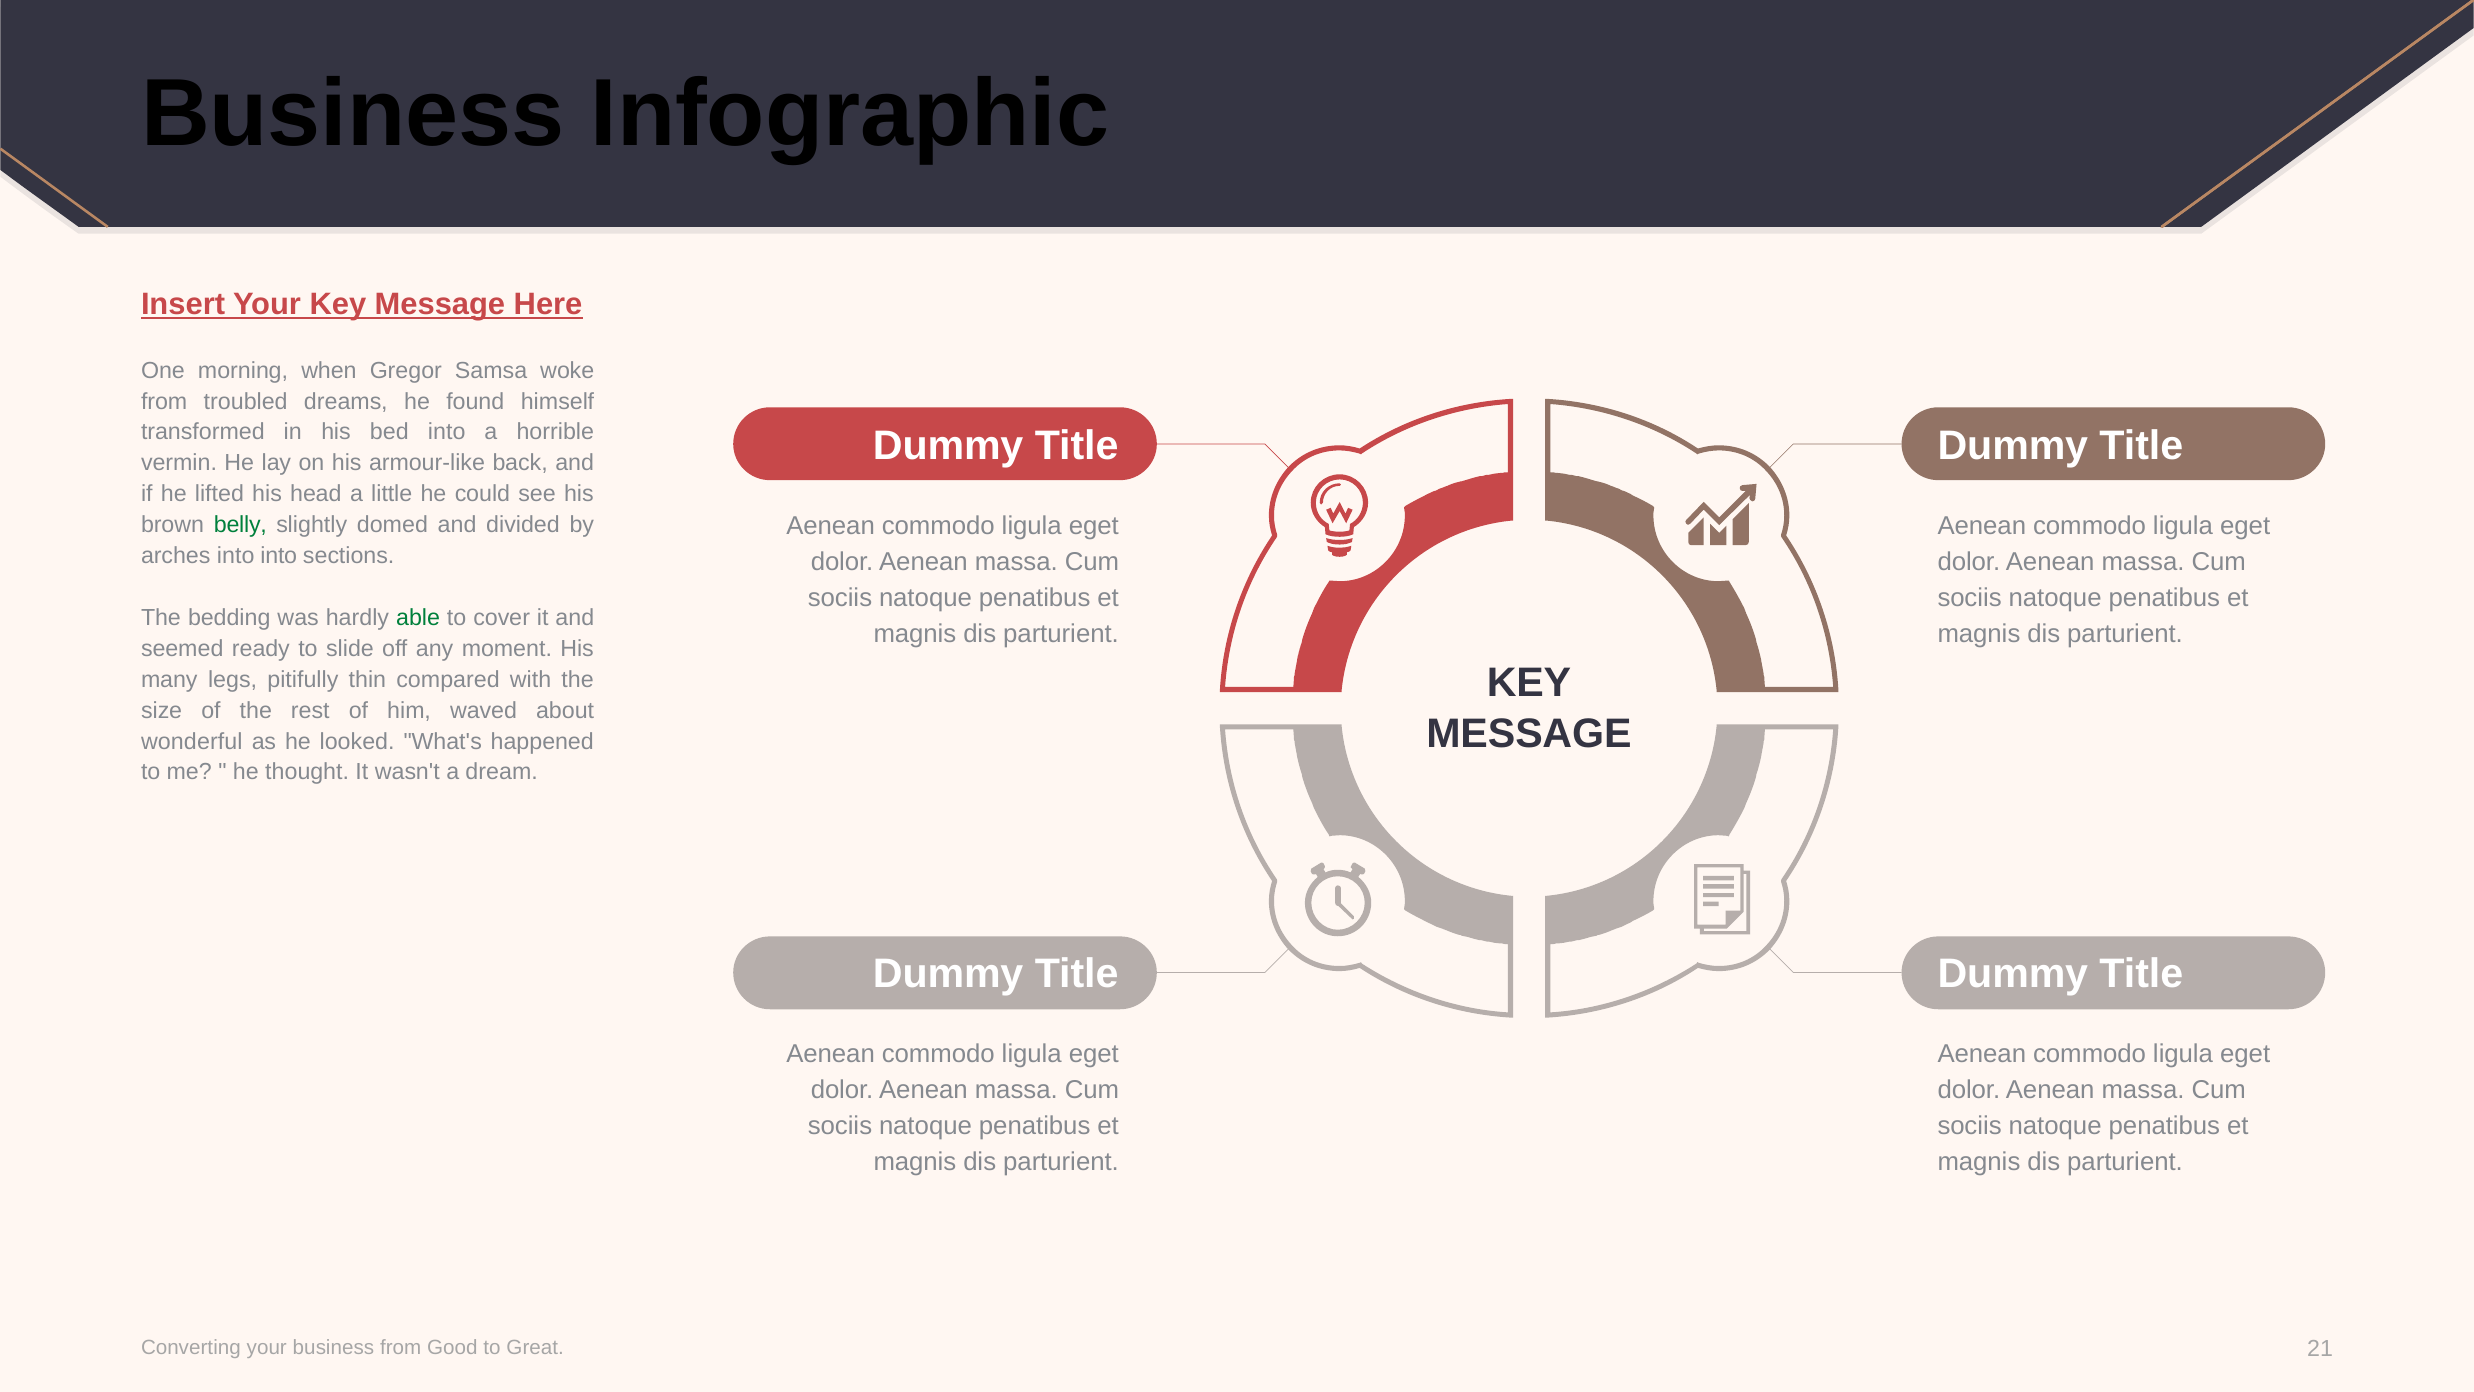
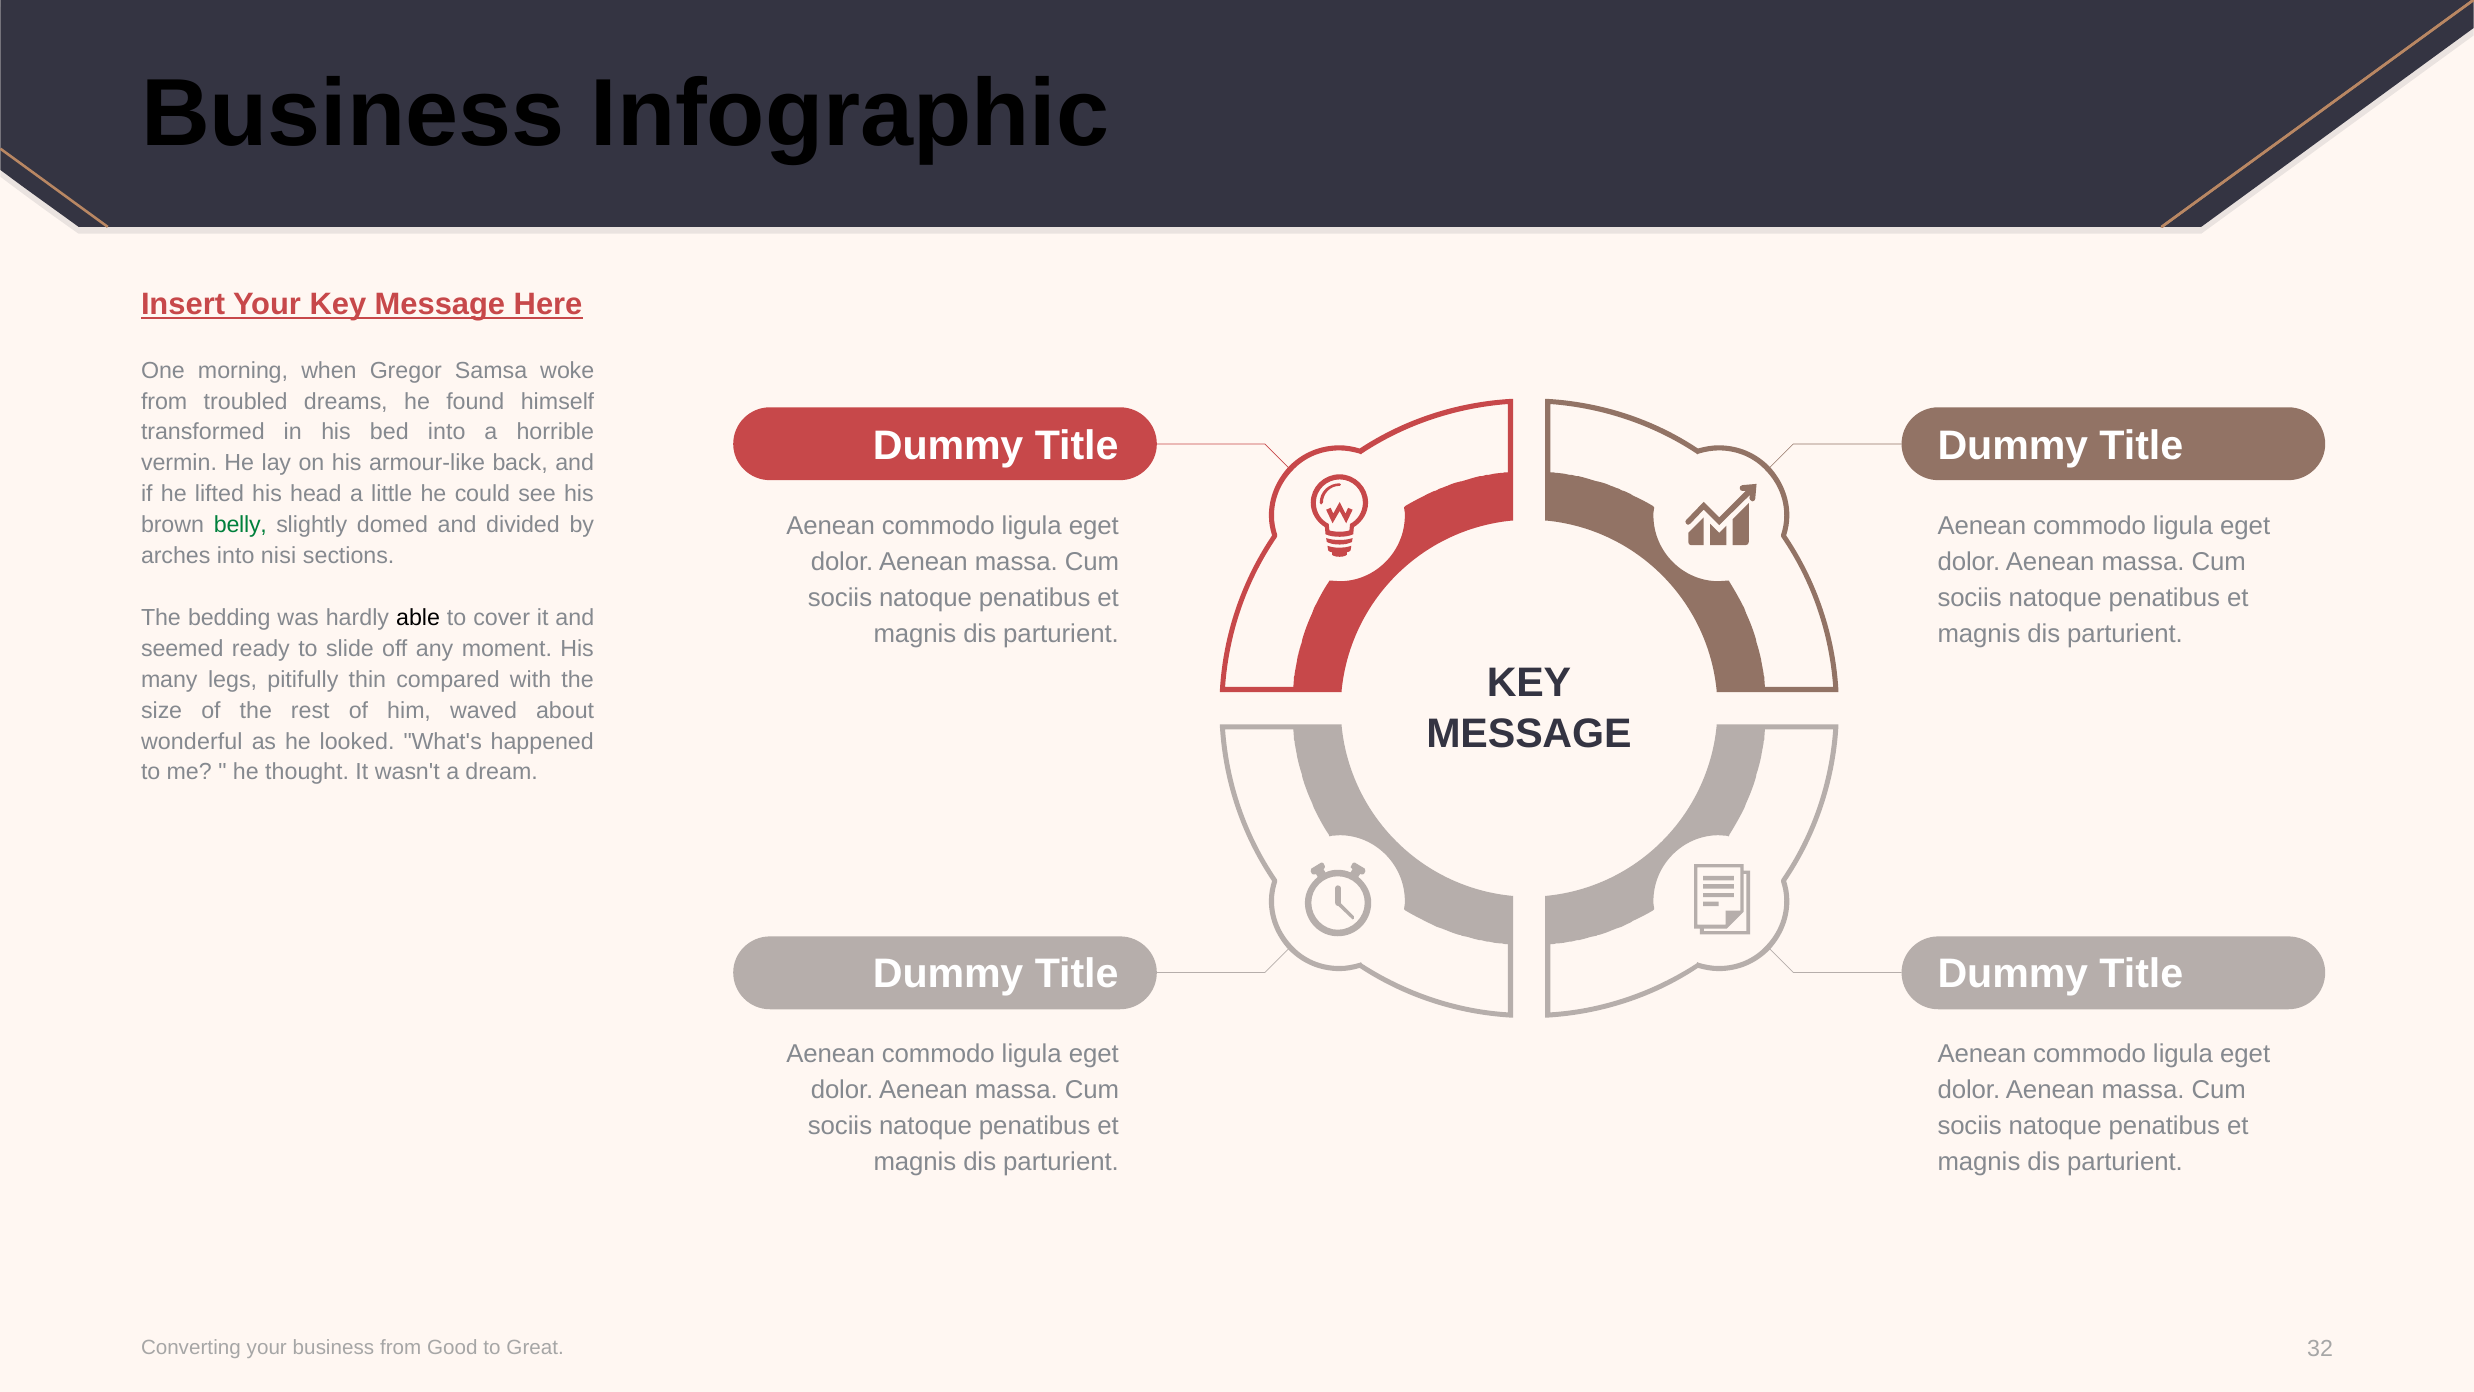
into into: into -> nisi (279, 556)
able colour: green -> black (418, 618)
21: 21 -> 32 (2320, 1349)
